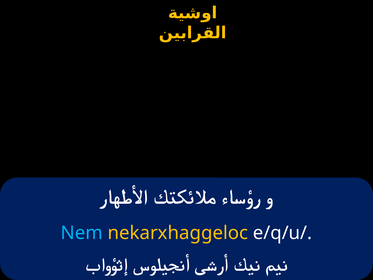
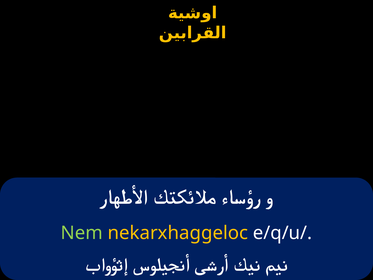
Nem colour: light blue -> light green (82, 233)
